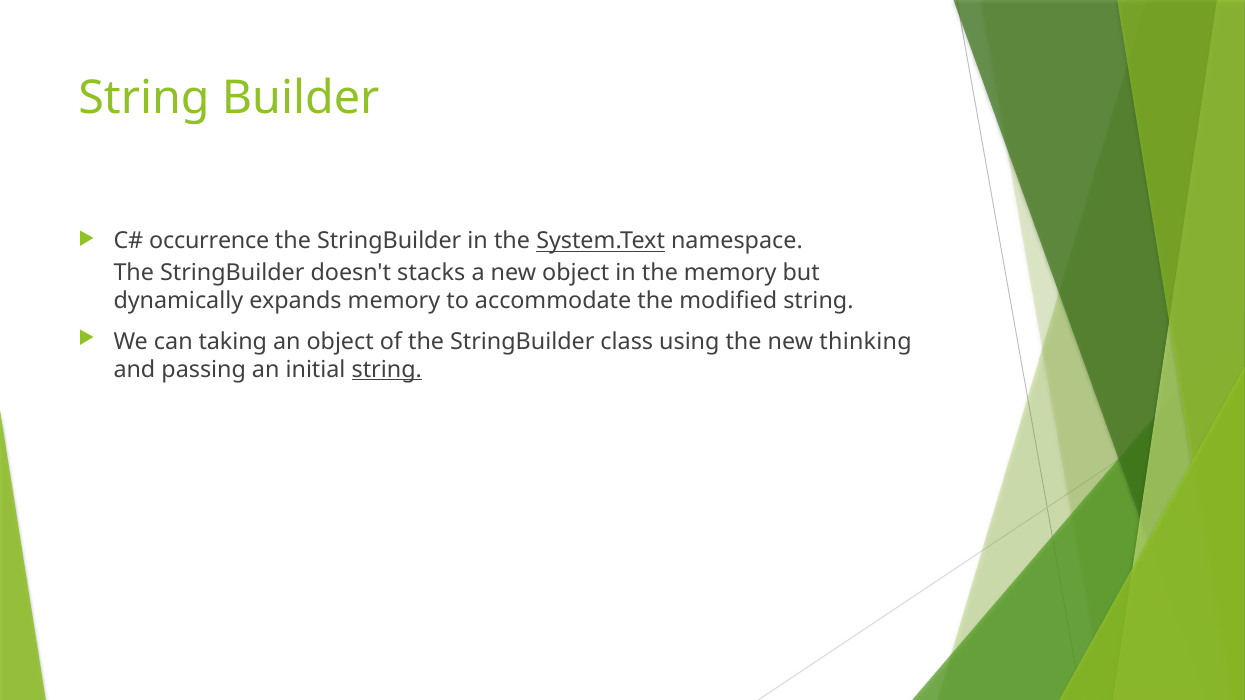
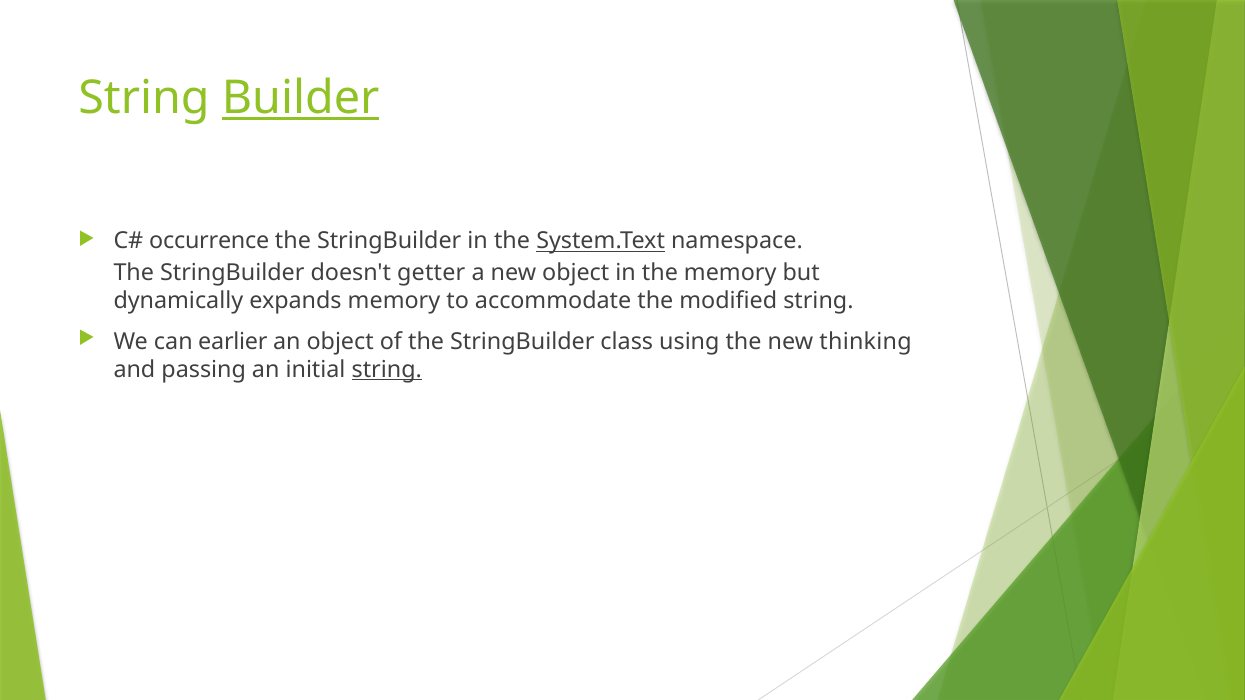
Builder underline: none -> present (301, 98)
stacks: stacks -> getter (431, 273)
taking: taking -> earlier (233, 342)
